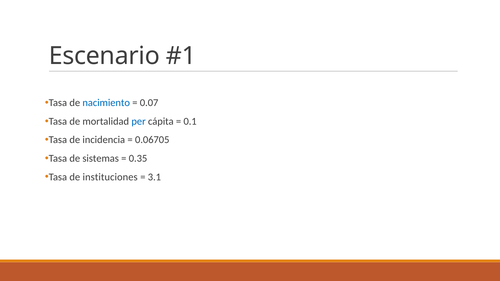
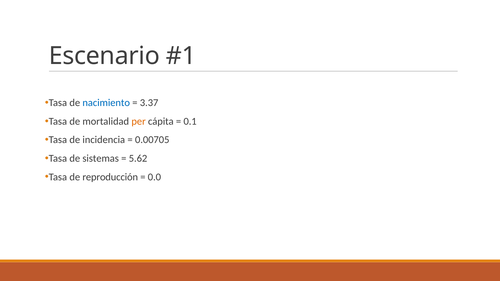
0.07: 0.07 -> 3.37 (149, 103)
per colour: blue -> orange (139, 121)
0.06705: 0.06705 -> 0.00705 (152, 140)
0.35: 0.35 -> 5.62 (138, 159)
instituciones: instituciones -> reproducción (110, 177)
3.1: 3.1 -> 0.0 (154, 177)
